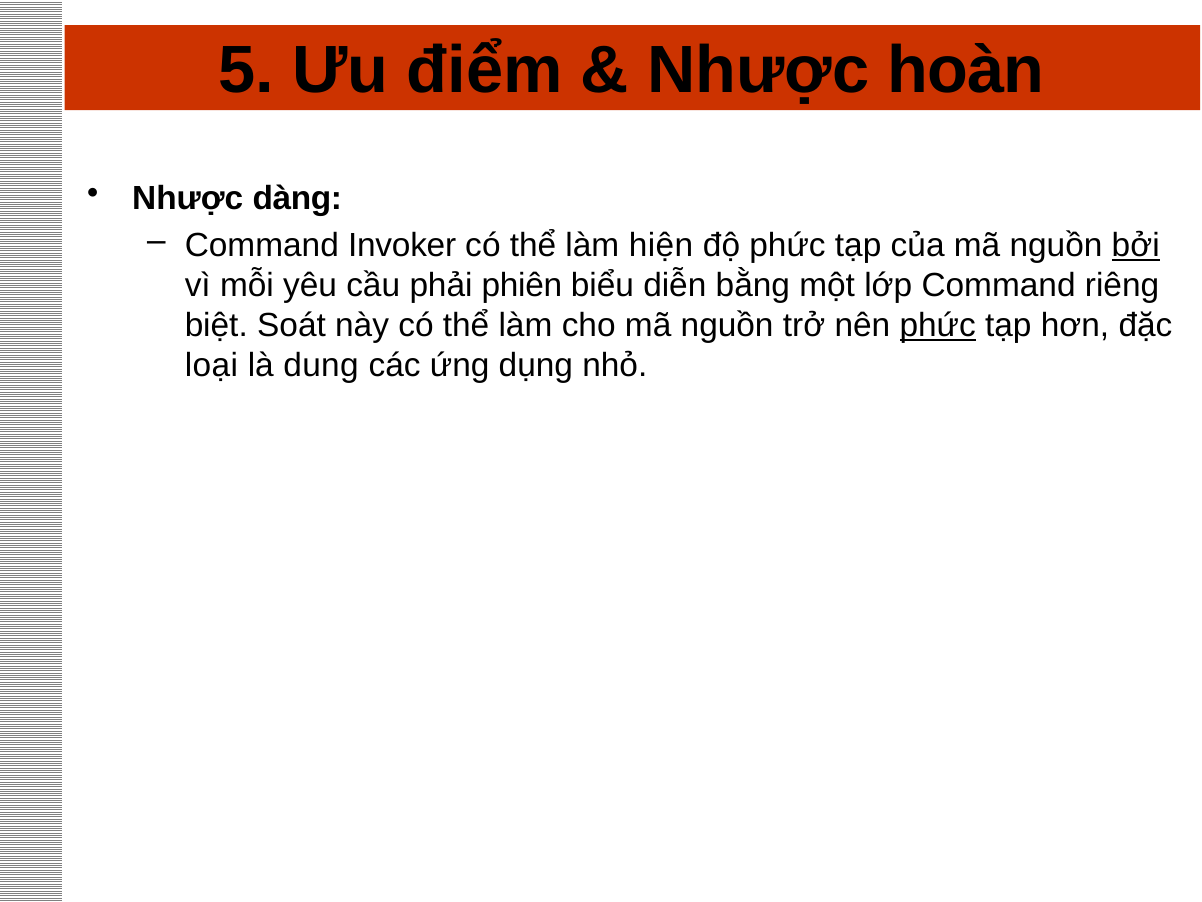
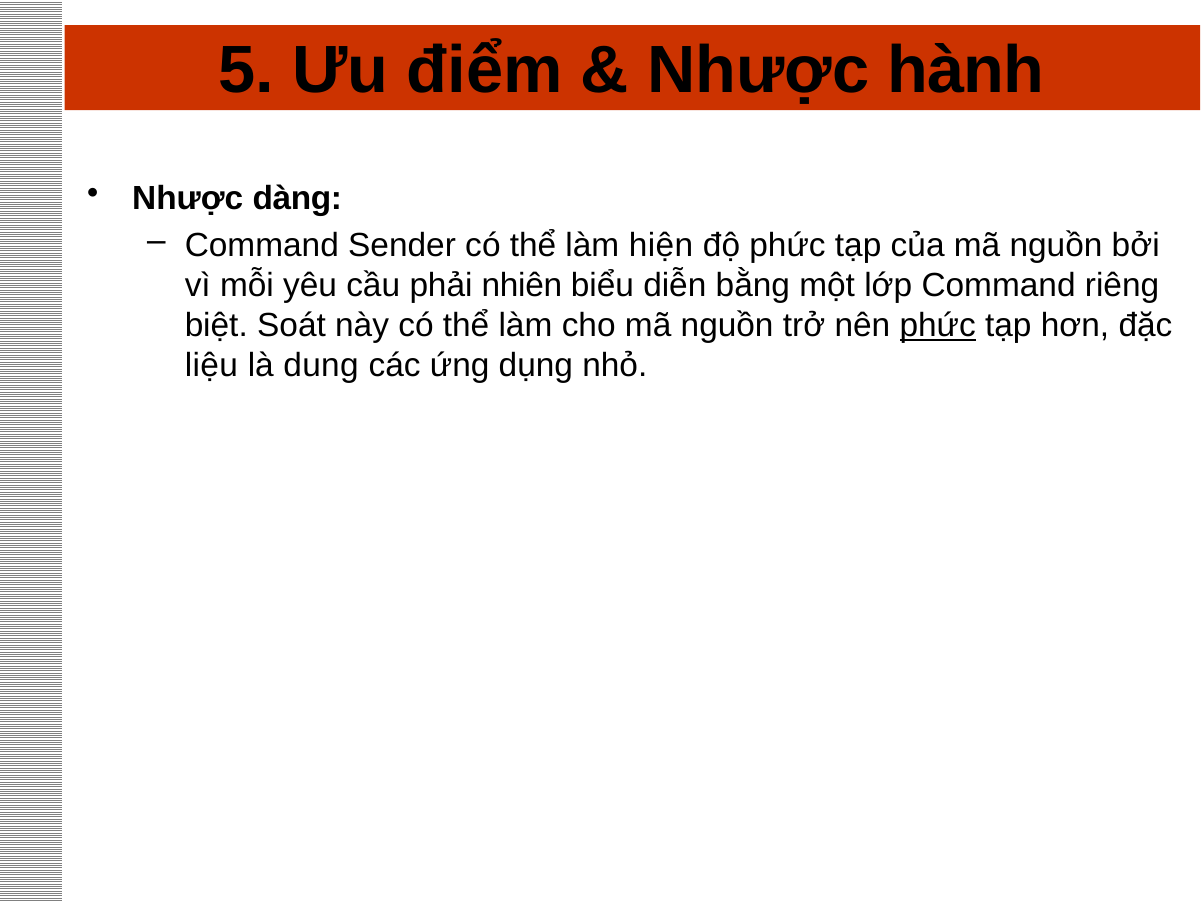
hoàn: hoàn -> hành (966, 71)
Invoker: Invoker -> Sender (402, 245)
bởi underline: present -> none (1136, 245)
phiên: phiên -> nhiên (522, 285)
loại: loại -> liệu (211, 366)
